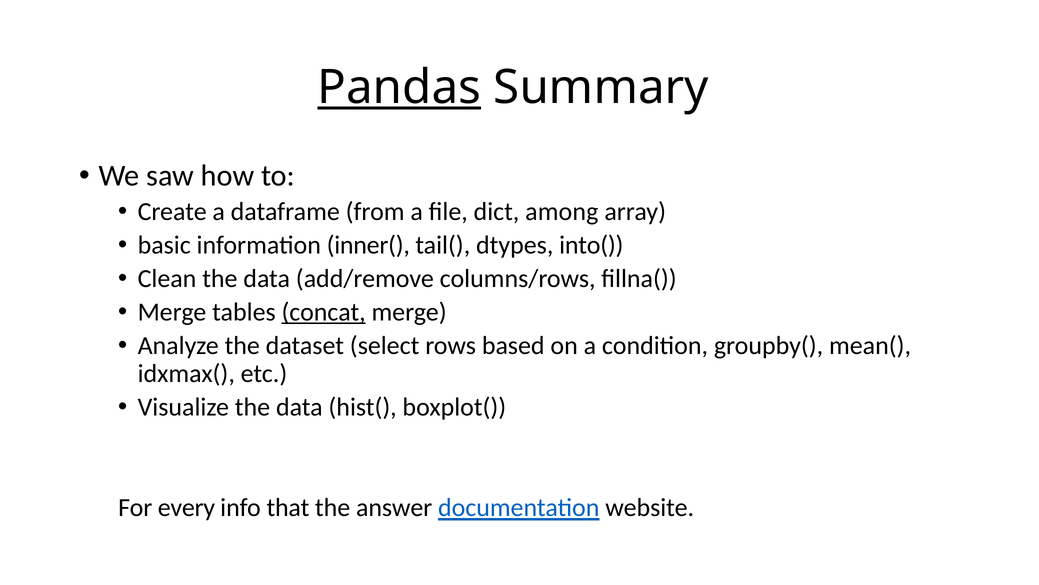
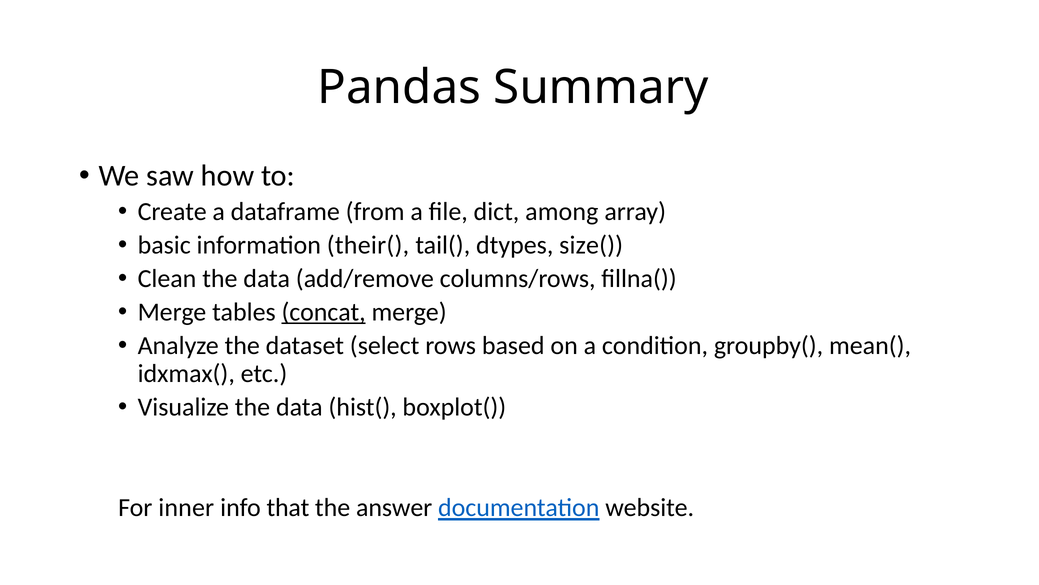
Pandas underline: present -> none (399, 87)
inner(: inner( -> their( (368, 245)
into(: into( -> size( (591, 245)
every: every -> inner (186, 507)
